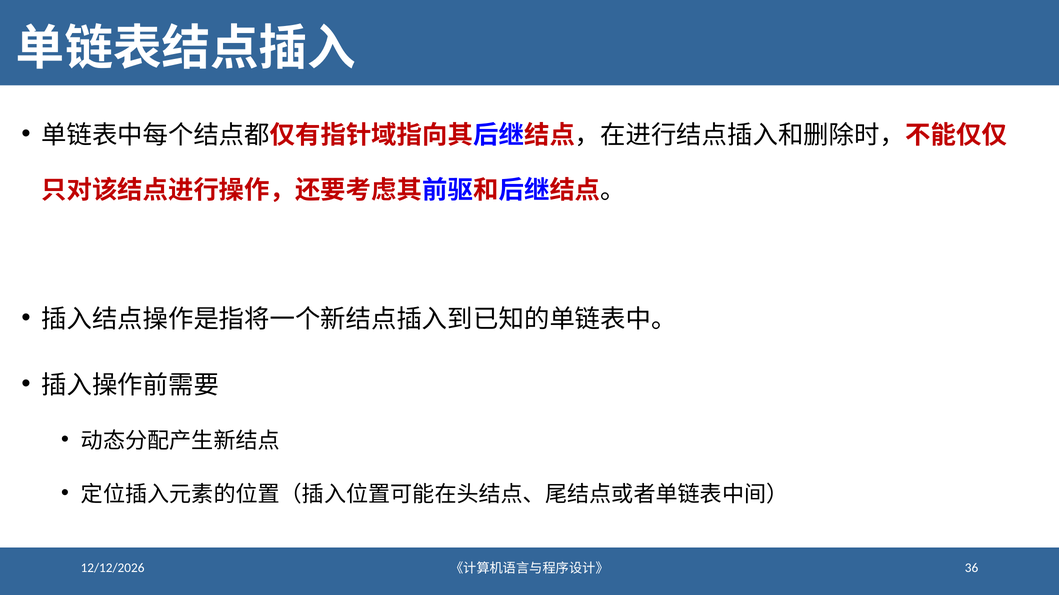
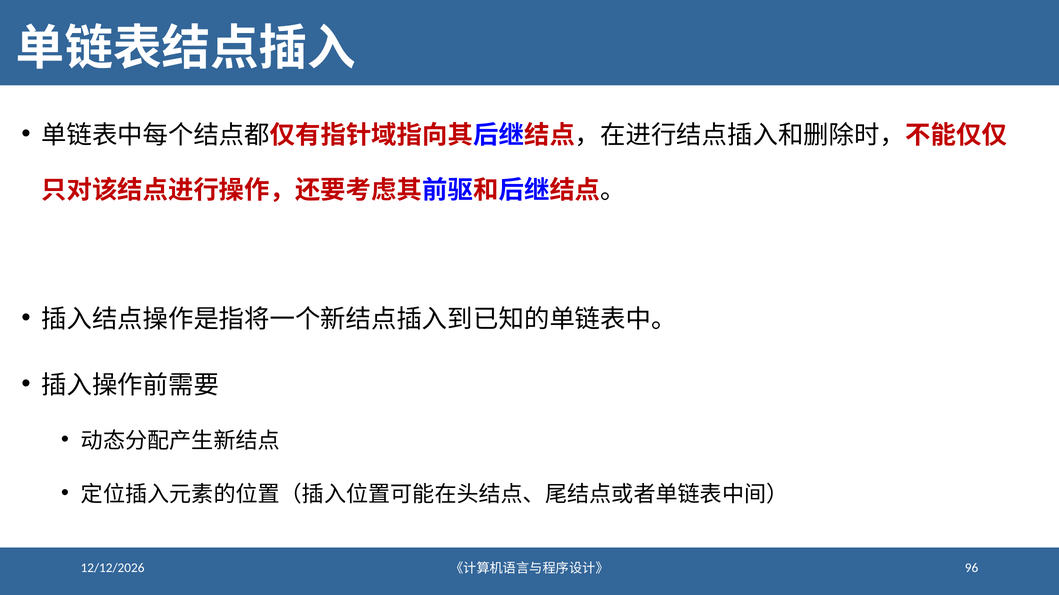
36: 36 -> 96 (972, 569)
